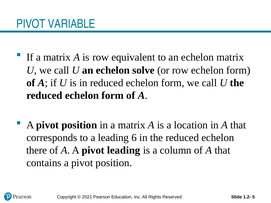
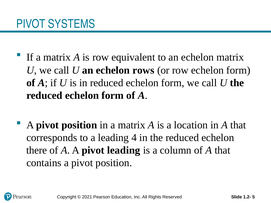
VARIABLE: VARIABLE -> SYSTEMS (72, 24)
solve: solve -> rows (143, 70)
6: 6 -> 4 (134, 138)
